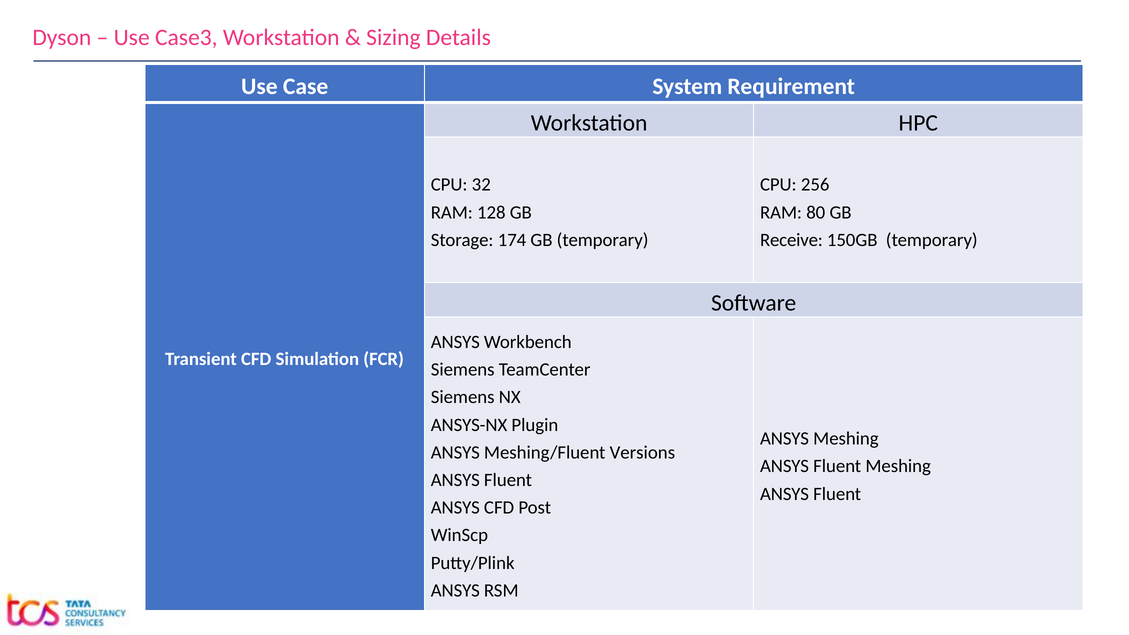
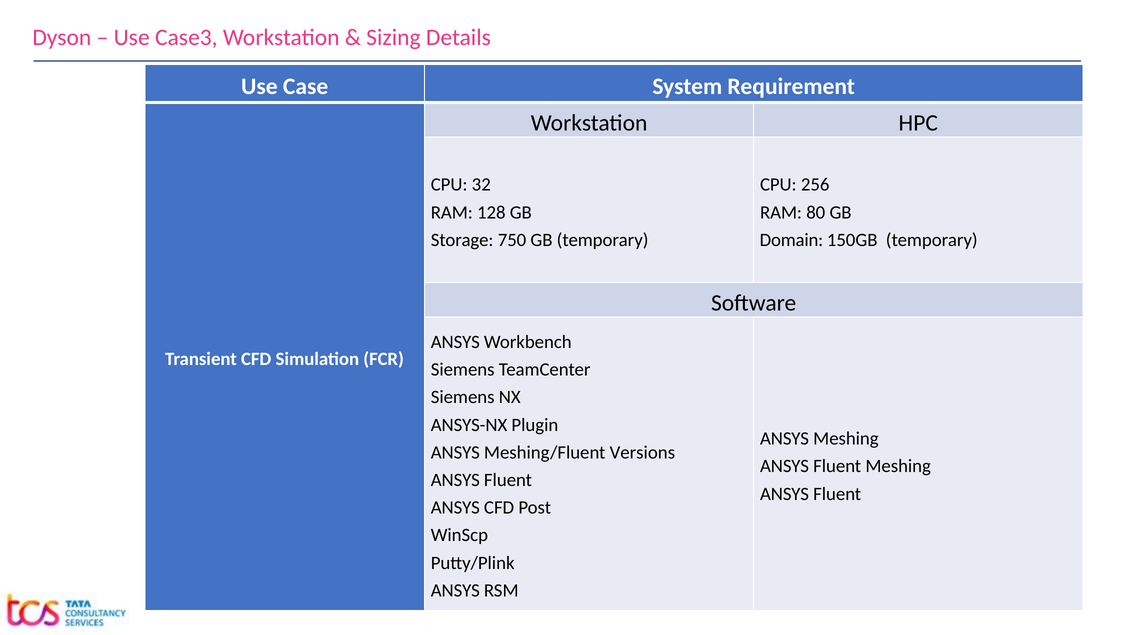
174: 174 -> 750 (512, 240)
Receive: Receive -> Domain (791, 240)
